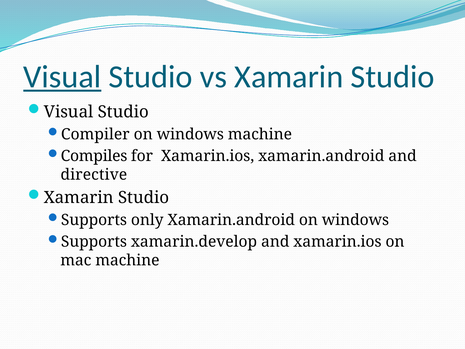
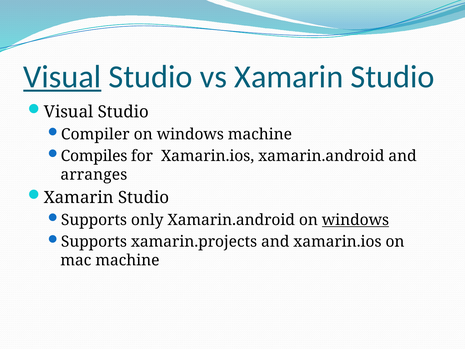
directive: directive -> arranges (94, 175)
windows underline: none -> present (355, 220)
xamarin.develop: xamarin.develop -> xamarin.projects (194, 241)
